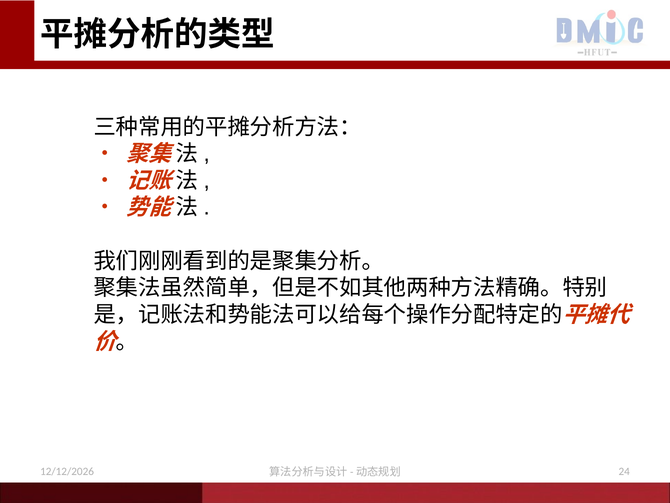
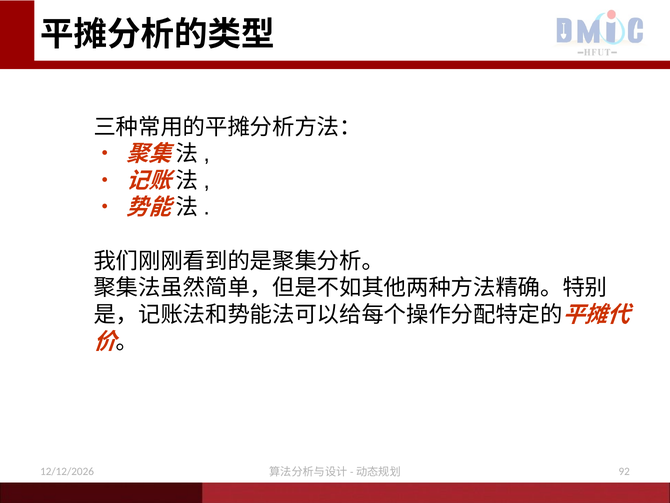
24: 24 -> 92 (624, 471)
